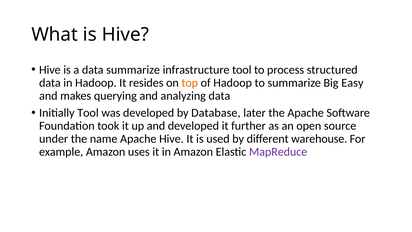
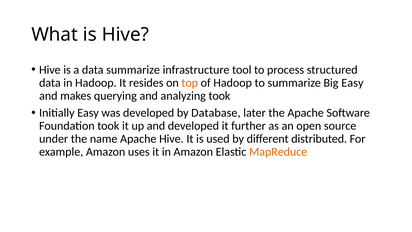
analyzing data: data -> took (219, 96)
Initially Tool: Tool -> Easy (88, 113)
warehouse: warehouse -> distributed (319, 139)
MapReduce colour: purple -> orange (278, 152)
